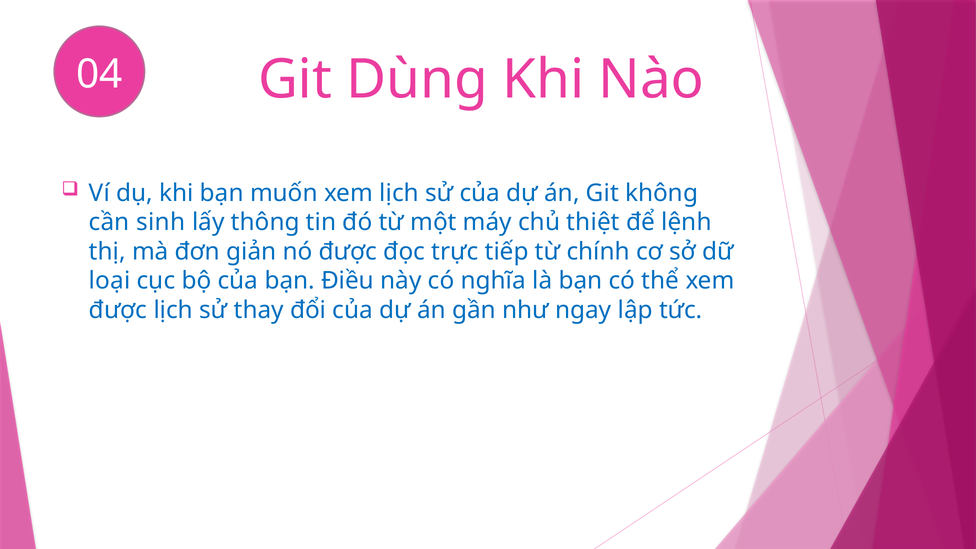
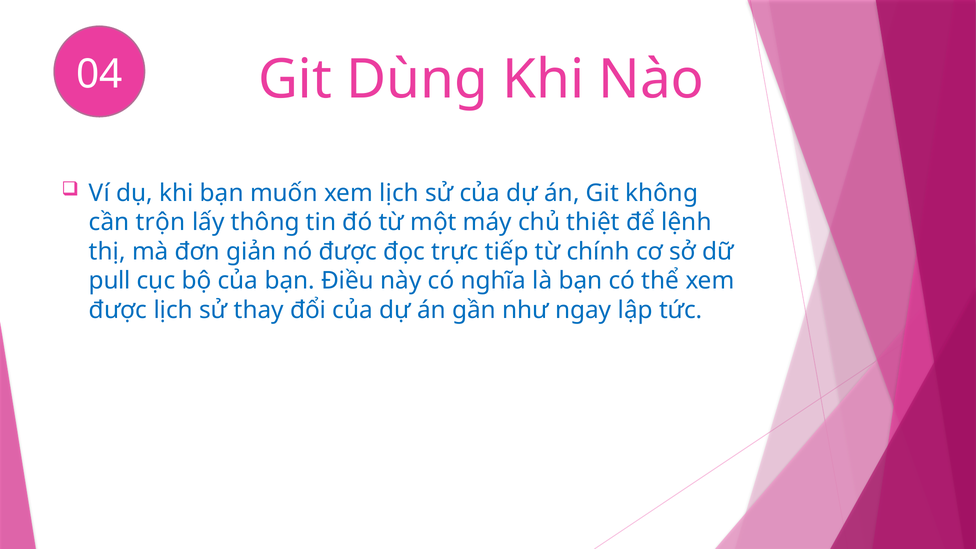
sinh: sinh -> trộn (161, 222)
loại: loại -> pull (110, 281)
